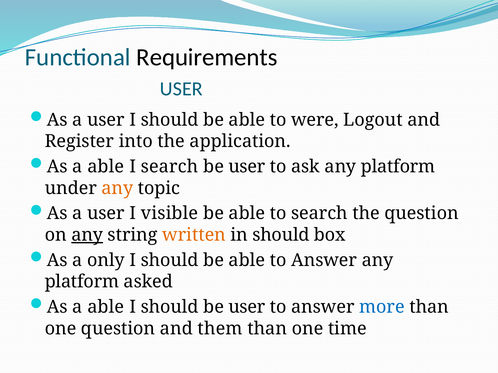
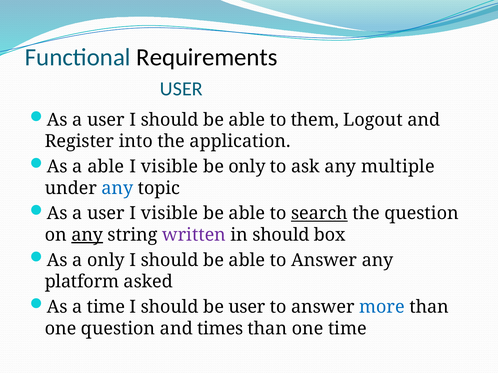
were: were -> them (315, 120)
search: search -> visible (170, 167)
user: user -> only (247, 167)
ask any platform: platform -> multiple (398, 167)
any colour: orange -> blue (117, 188)
search underline: none -> present (319, 214)
written colour: orange -> purple (194, 235)
able: able -> time (106, 307)
them: them -> times (220, 329)
